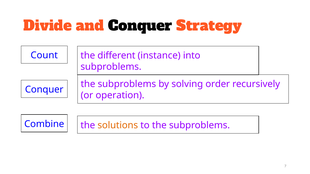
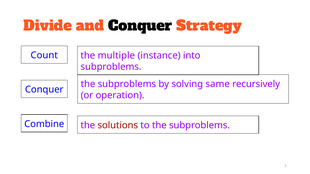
different: different -> multiple (116, 56)
order: order -> same (218, 84)
solutions colour: orange -> red (118, 126)
